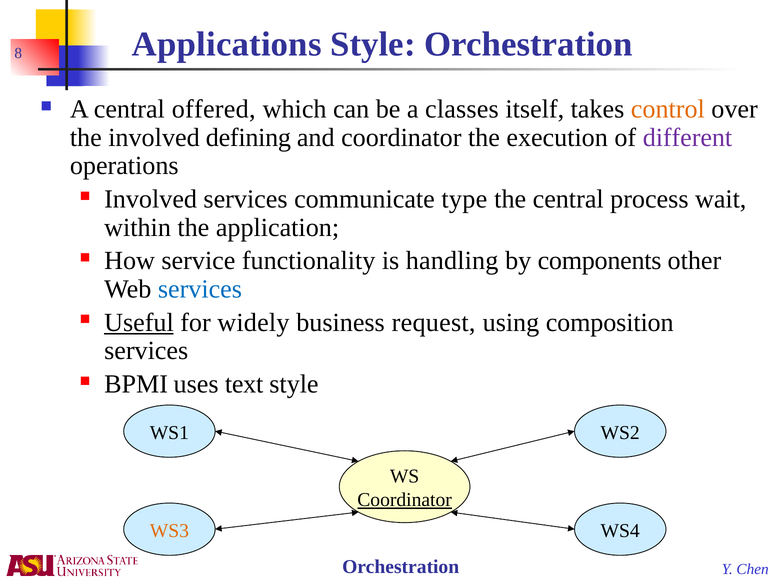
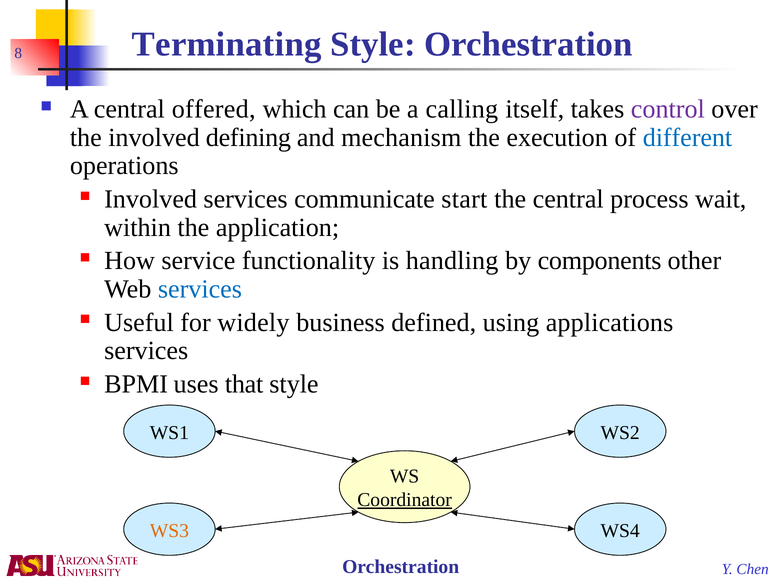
Applications: Applications -> Terminating (227, 44)
classes: classes -> calling (462, 109)
control colour: orange -> purple (668, 109)
and coordinator: coordinator -> mechanism (401, 138)
different colour: purple -> blue (687, 138)
type: type -> start (464, 199)
Useful underline: present -> none (139, 322)
request: request -> defined (434, 322)
composition: composition -> applications (610, 322)
text: text -> that (244, 384)
